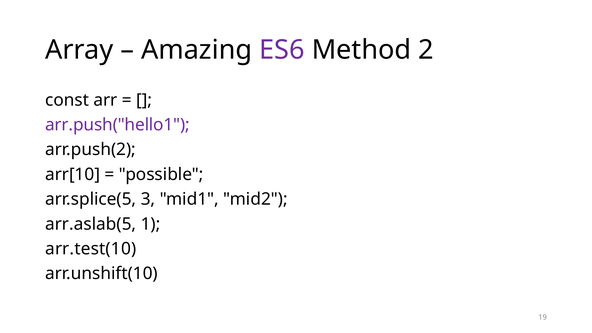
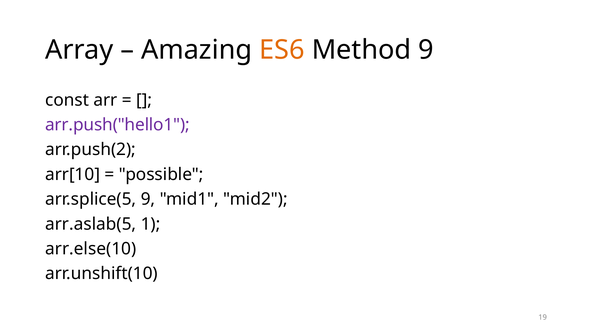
ES6 colour: purple -> orange (282, 50)
Method 2: 2 -> 9 (426, 50)
arr.splice(5 3: 3 -> 9 (148, 199)
arr.test(10: arr.test(10 -> arr.else(10 (91, 249)
